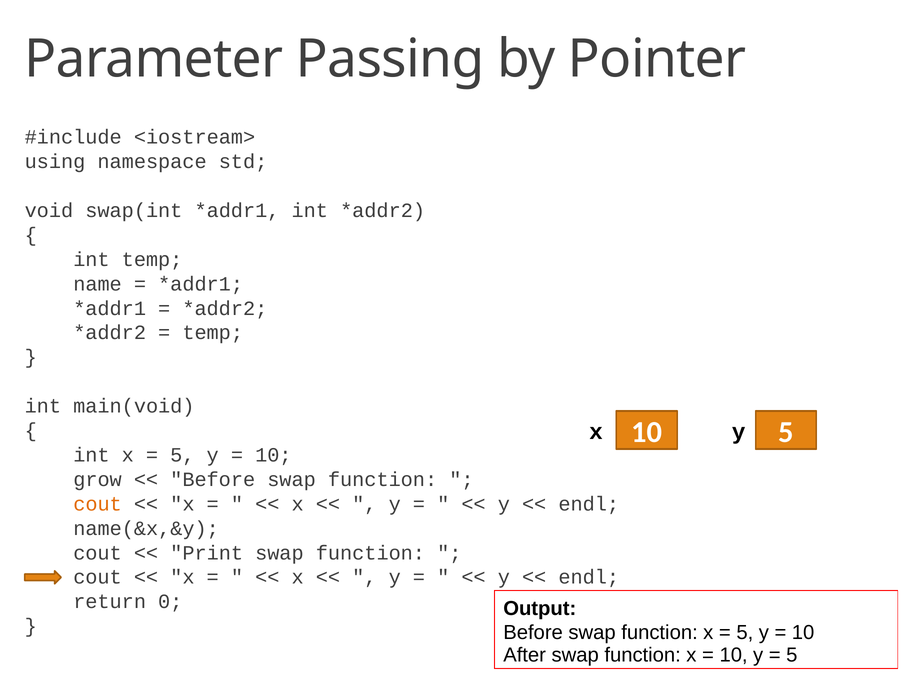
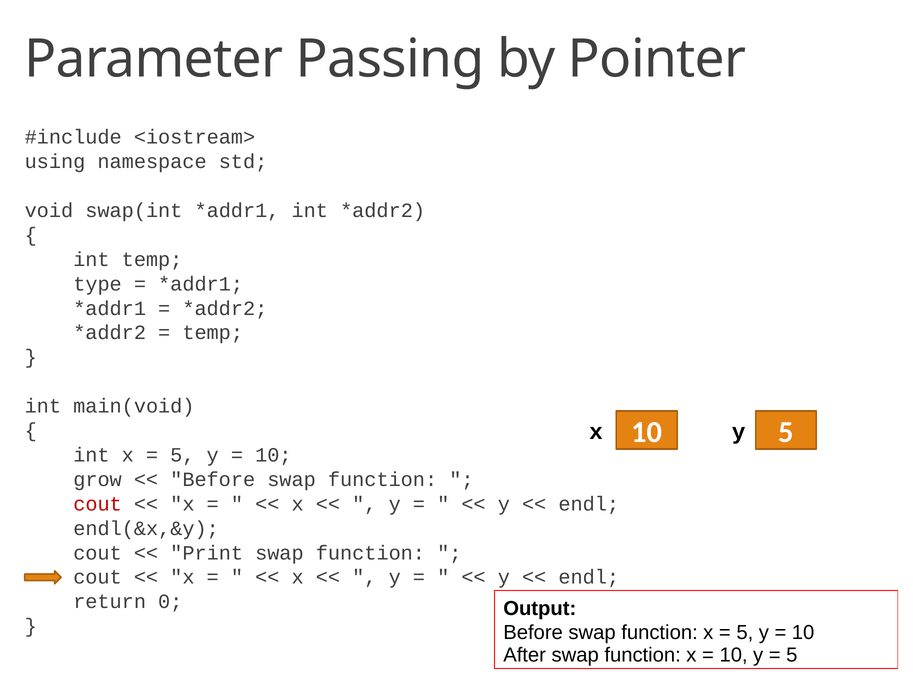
name: name -> type (98, 284)
cout colour: orange -> red (98, 504)
name(&x,&y: name(&x,&y -> endl(&x,&y (146, 528)
